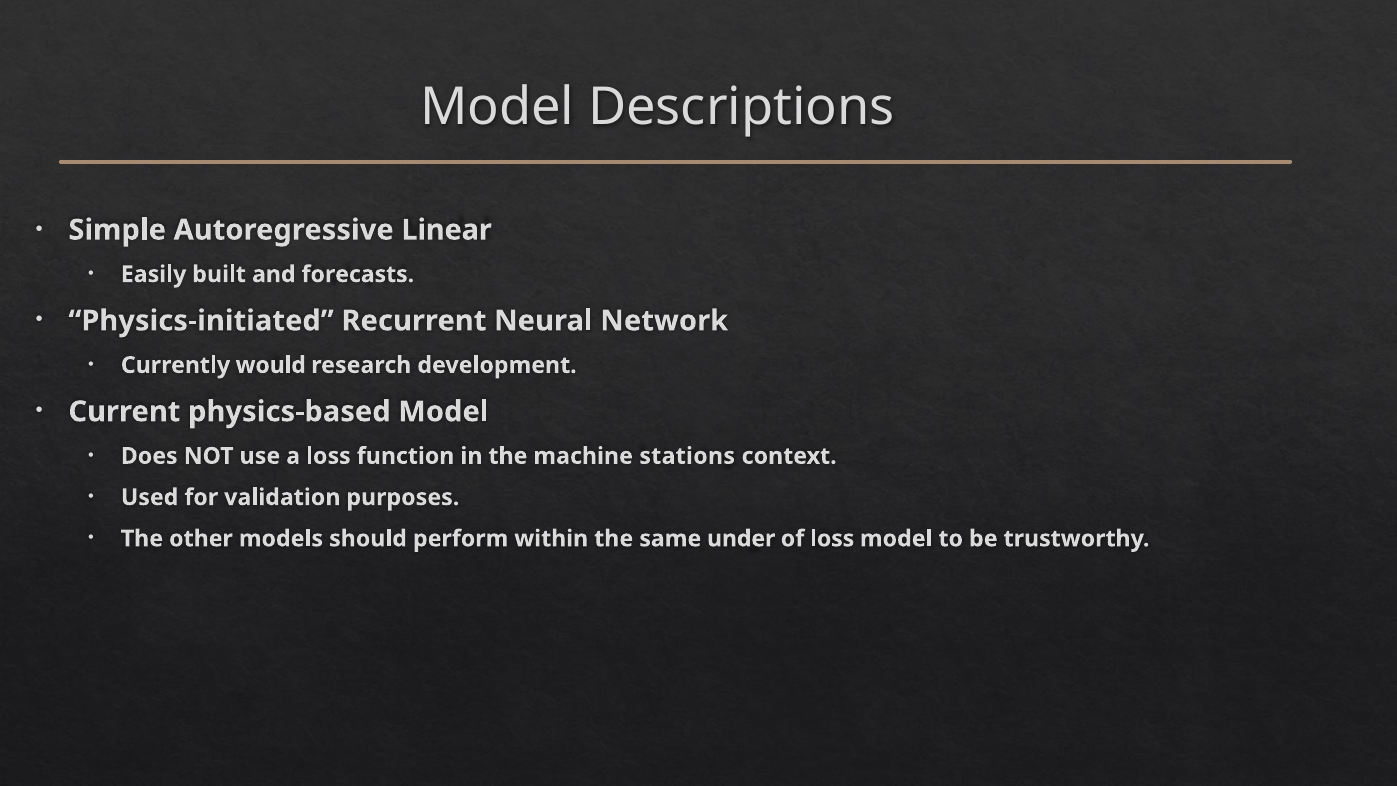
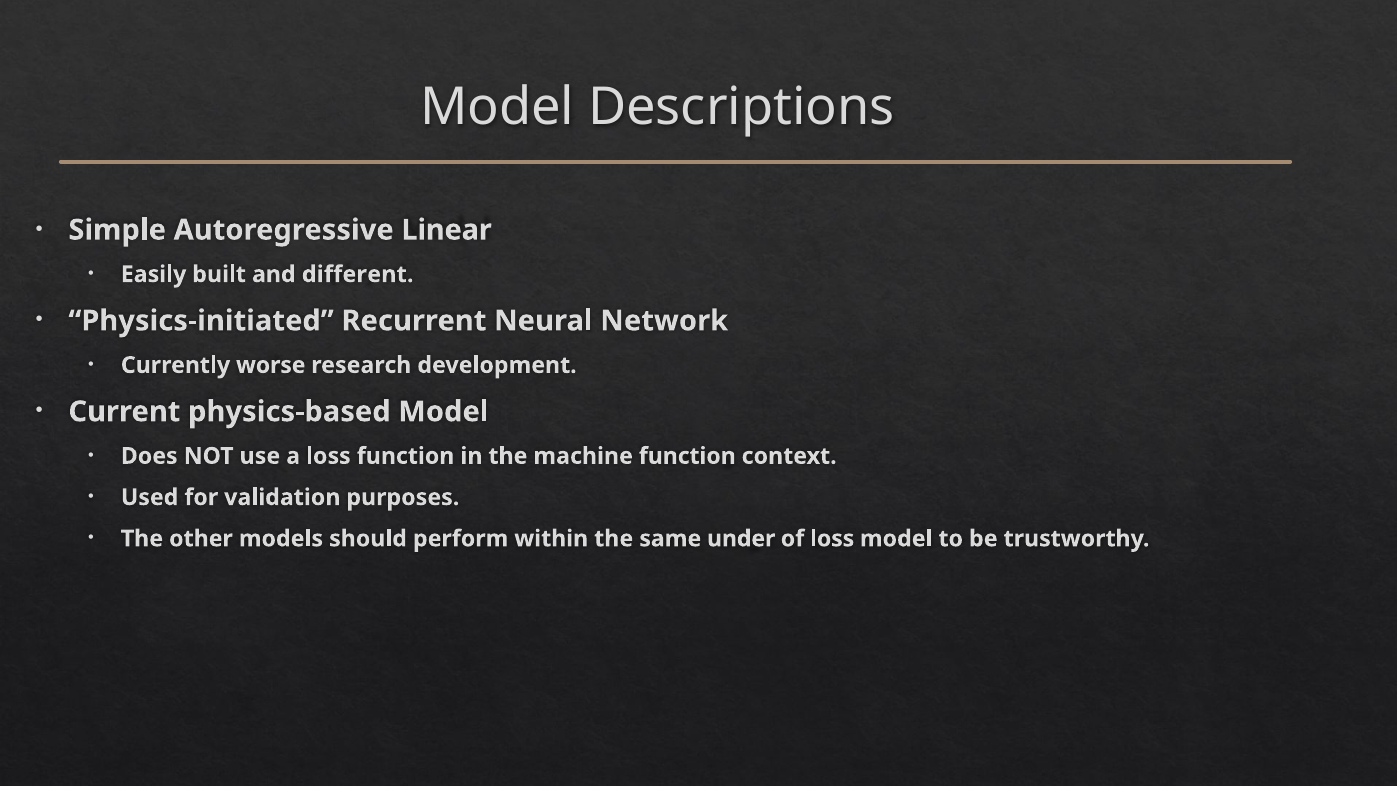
forecasts: forecasts -> different (358, 274)
would: would -> worse (271, 365)
machine stations: stations -> function (687, 456)
